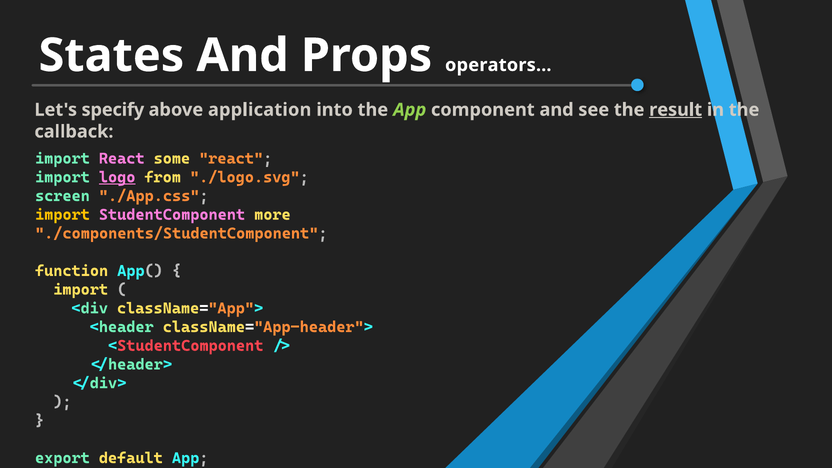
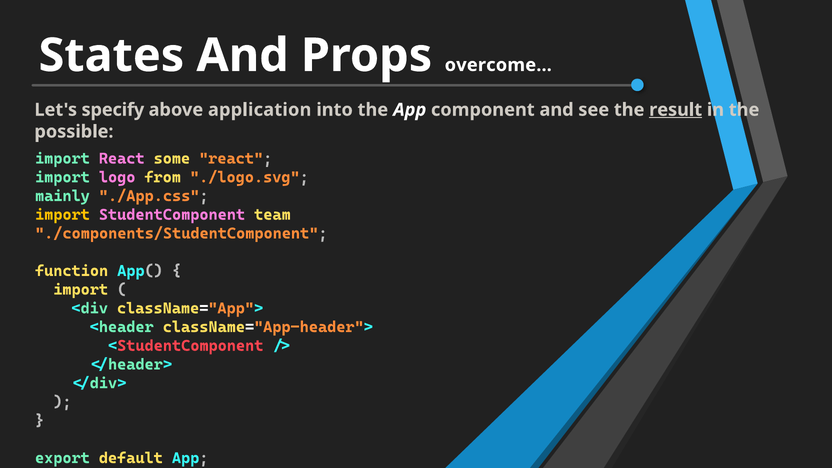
operators…: operators… -> overcome… (498, 65)
App colour: light green -> white (410, 110)
callback: callback -> possible (74, 132)
logo underline: present -> none (117, 177)
screen: screen -> mainly (62, 196)
more: more -> team (272, 215)
